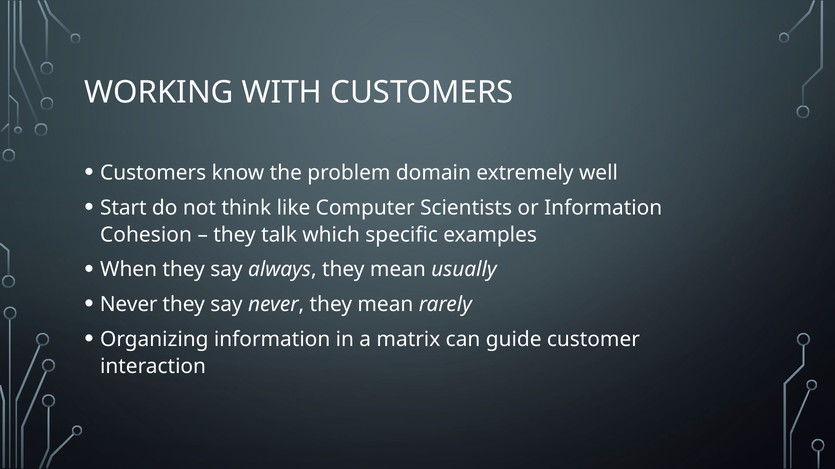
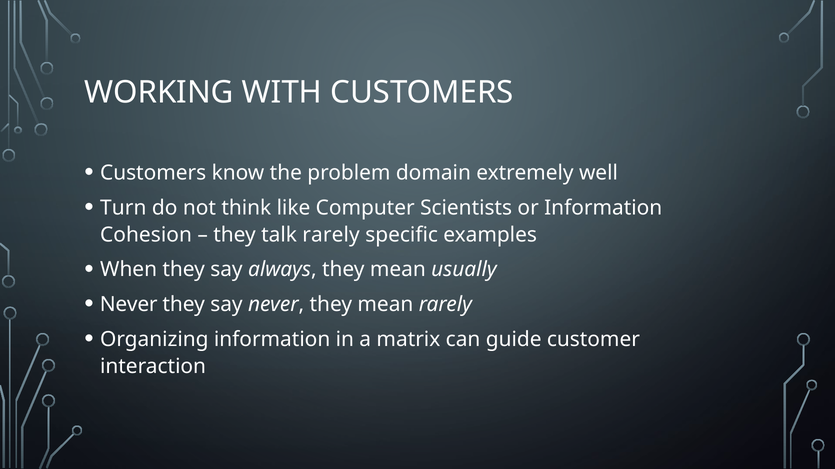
Start: Start -> Turn (123, 208)
talk which: which -> rarely (331, 235)
